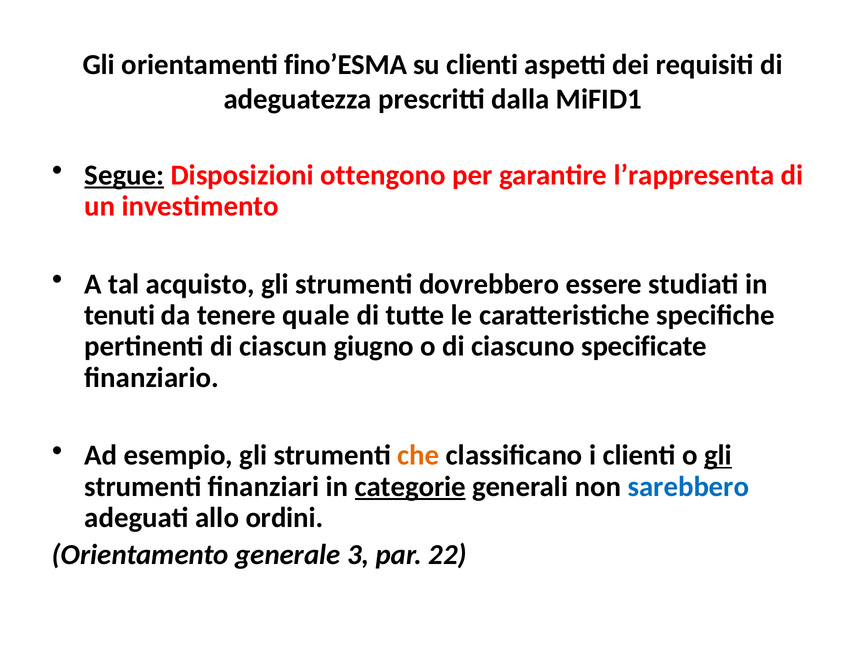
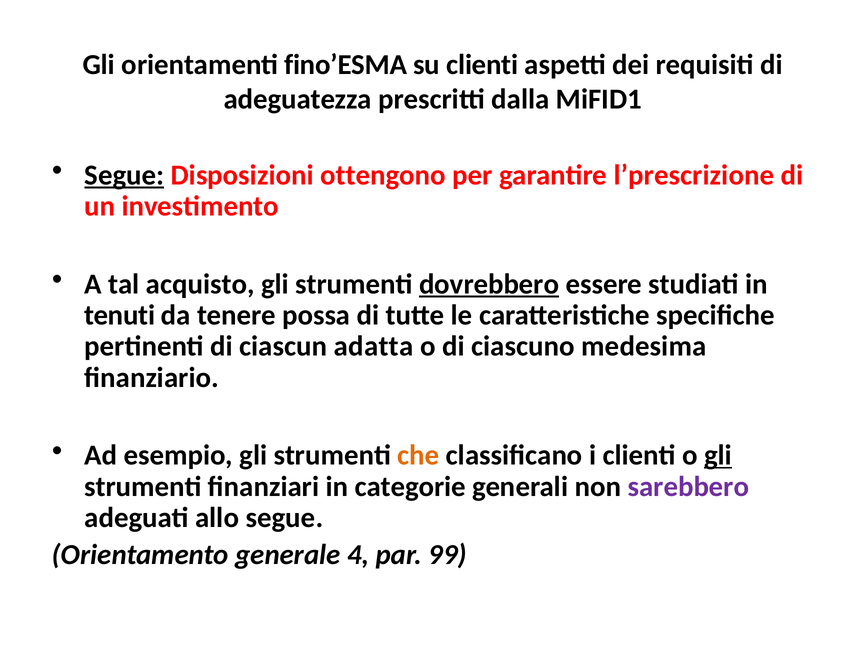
l’rappresenta: l’rappresenta -> l’prescrizione (694, 175)
dovrebbero underline: none -> present (489, 284)
quale: quale -> possa (316, 315)
giugno: giugno -> adatta (374, 347)
specificate: specificate -> medesima (644, 347)
categorie underline: present -> none (410, 487)
sarebbero colour: blue -> purple (688, 487)
allo ordini: ordini -> segue (284, 518)
3: 3 -> 4 (358, 555)
22: 22 -> 99 (448, 555)
